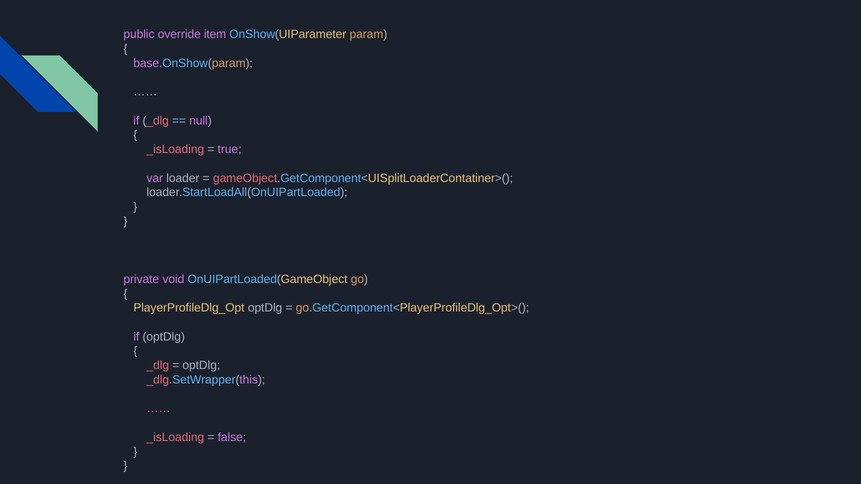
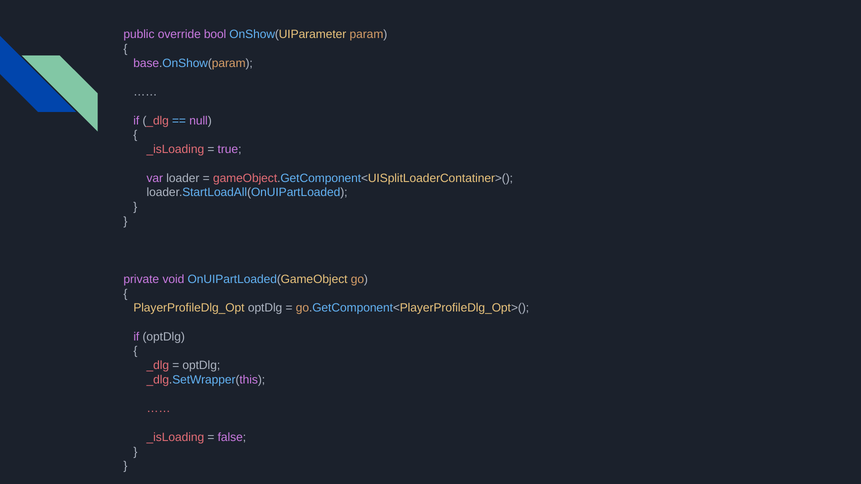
item: item -> bool (215, 34)
